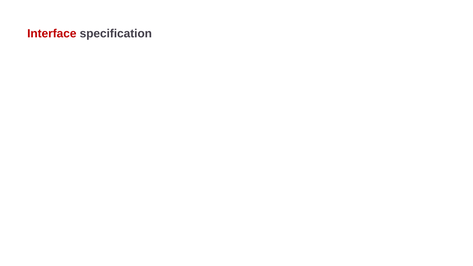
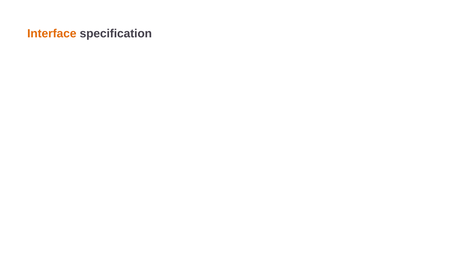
Interface colour: red -> orange (52, 34)
